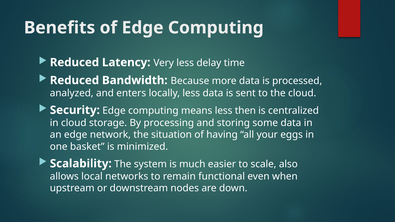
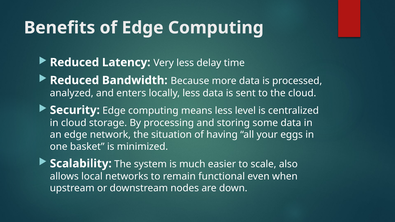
then: then -> level (245, 111)
